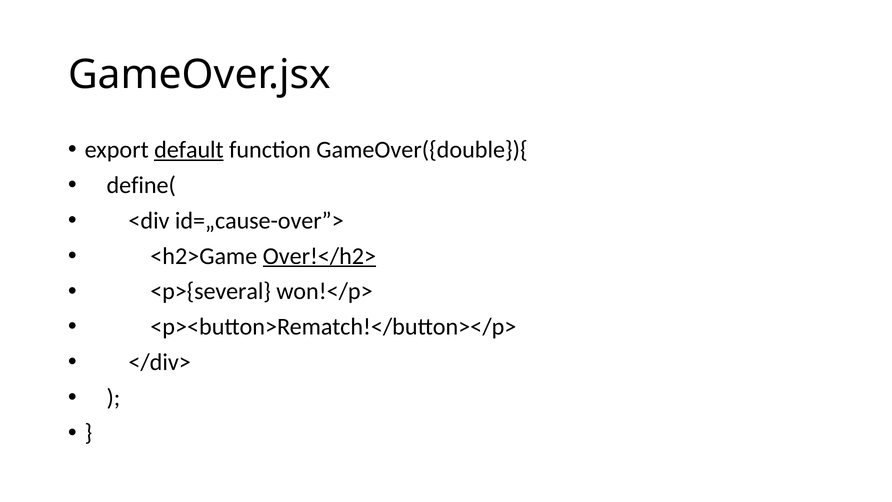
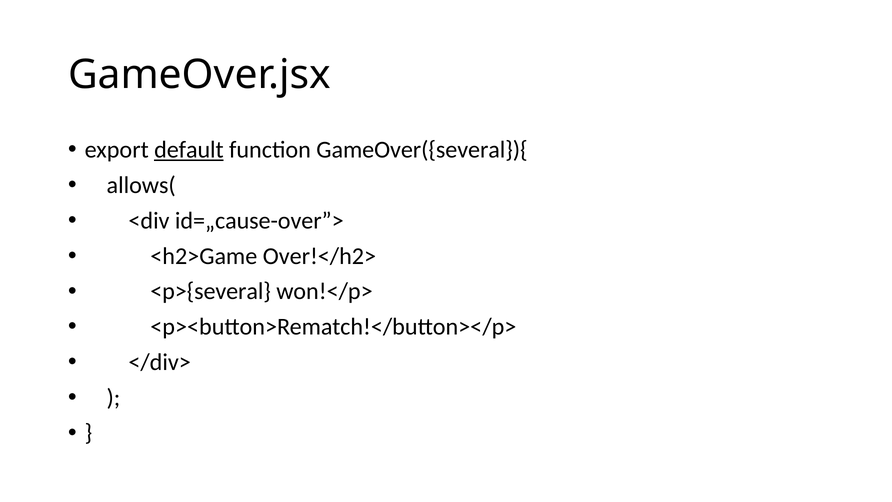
GameOver({double}){: GameOver({double}){ -> GameOver({several}){ (422, 150)
define(: define( -> allows( (141, 185)
Over!</h2> underline: present -> none (319, 256)
